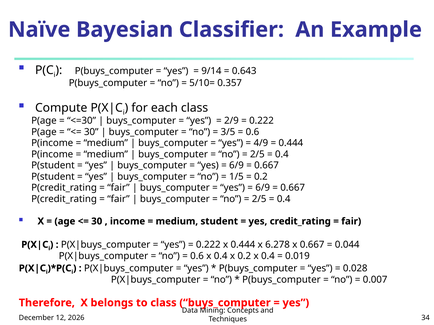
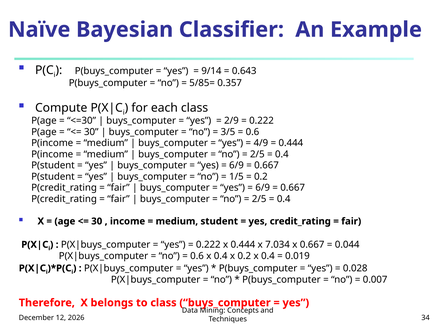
5/10=: 5/10= -> 5/85= (202, 83)
6.278: 6.278 -> 7.034 (277, 245)
